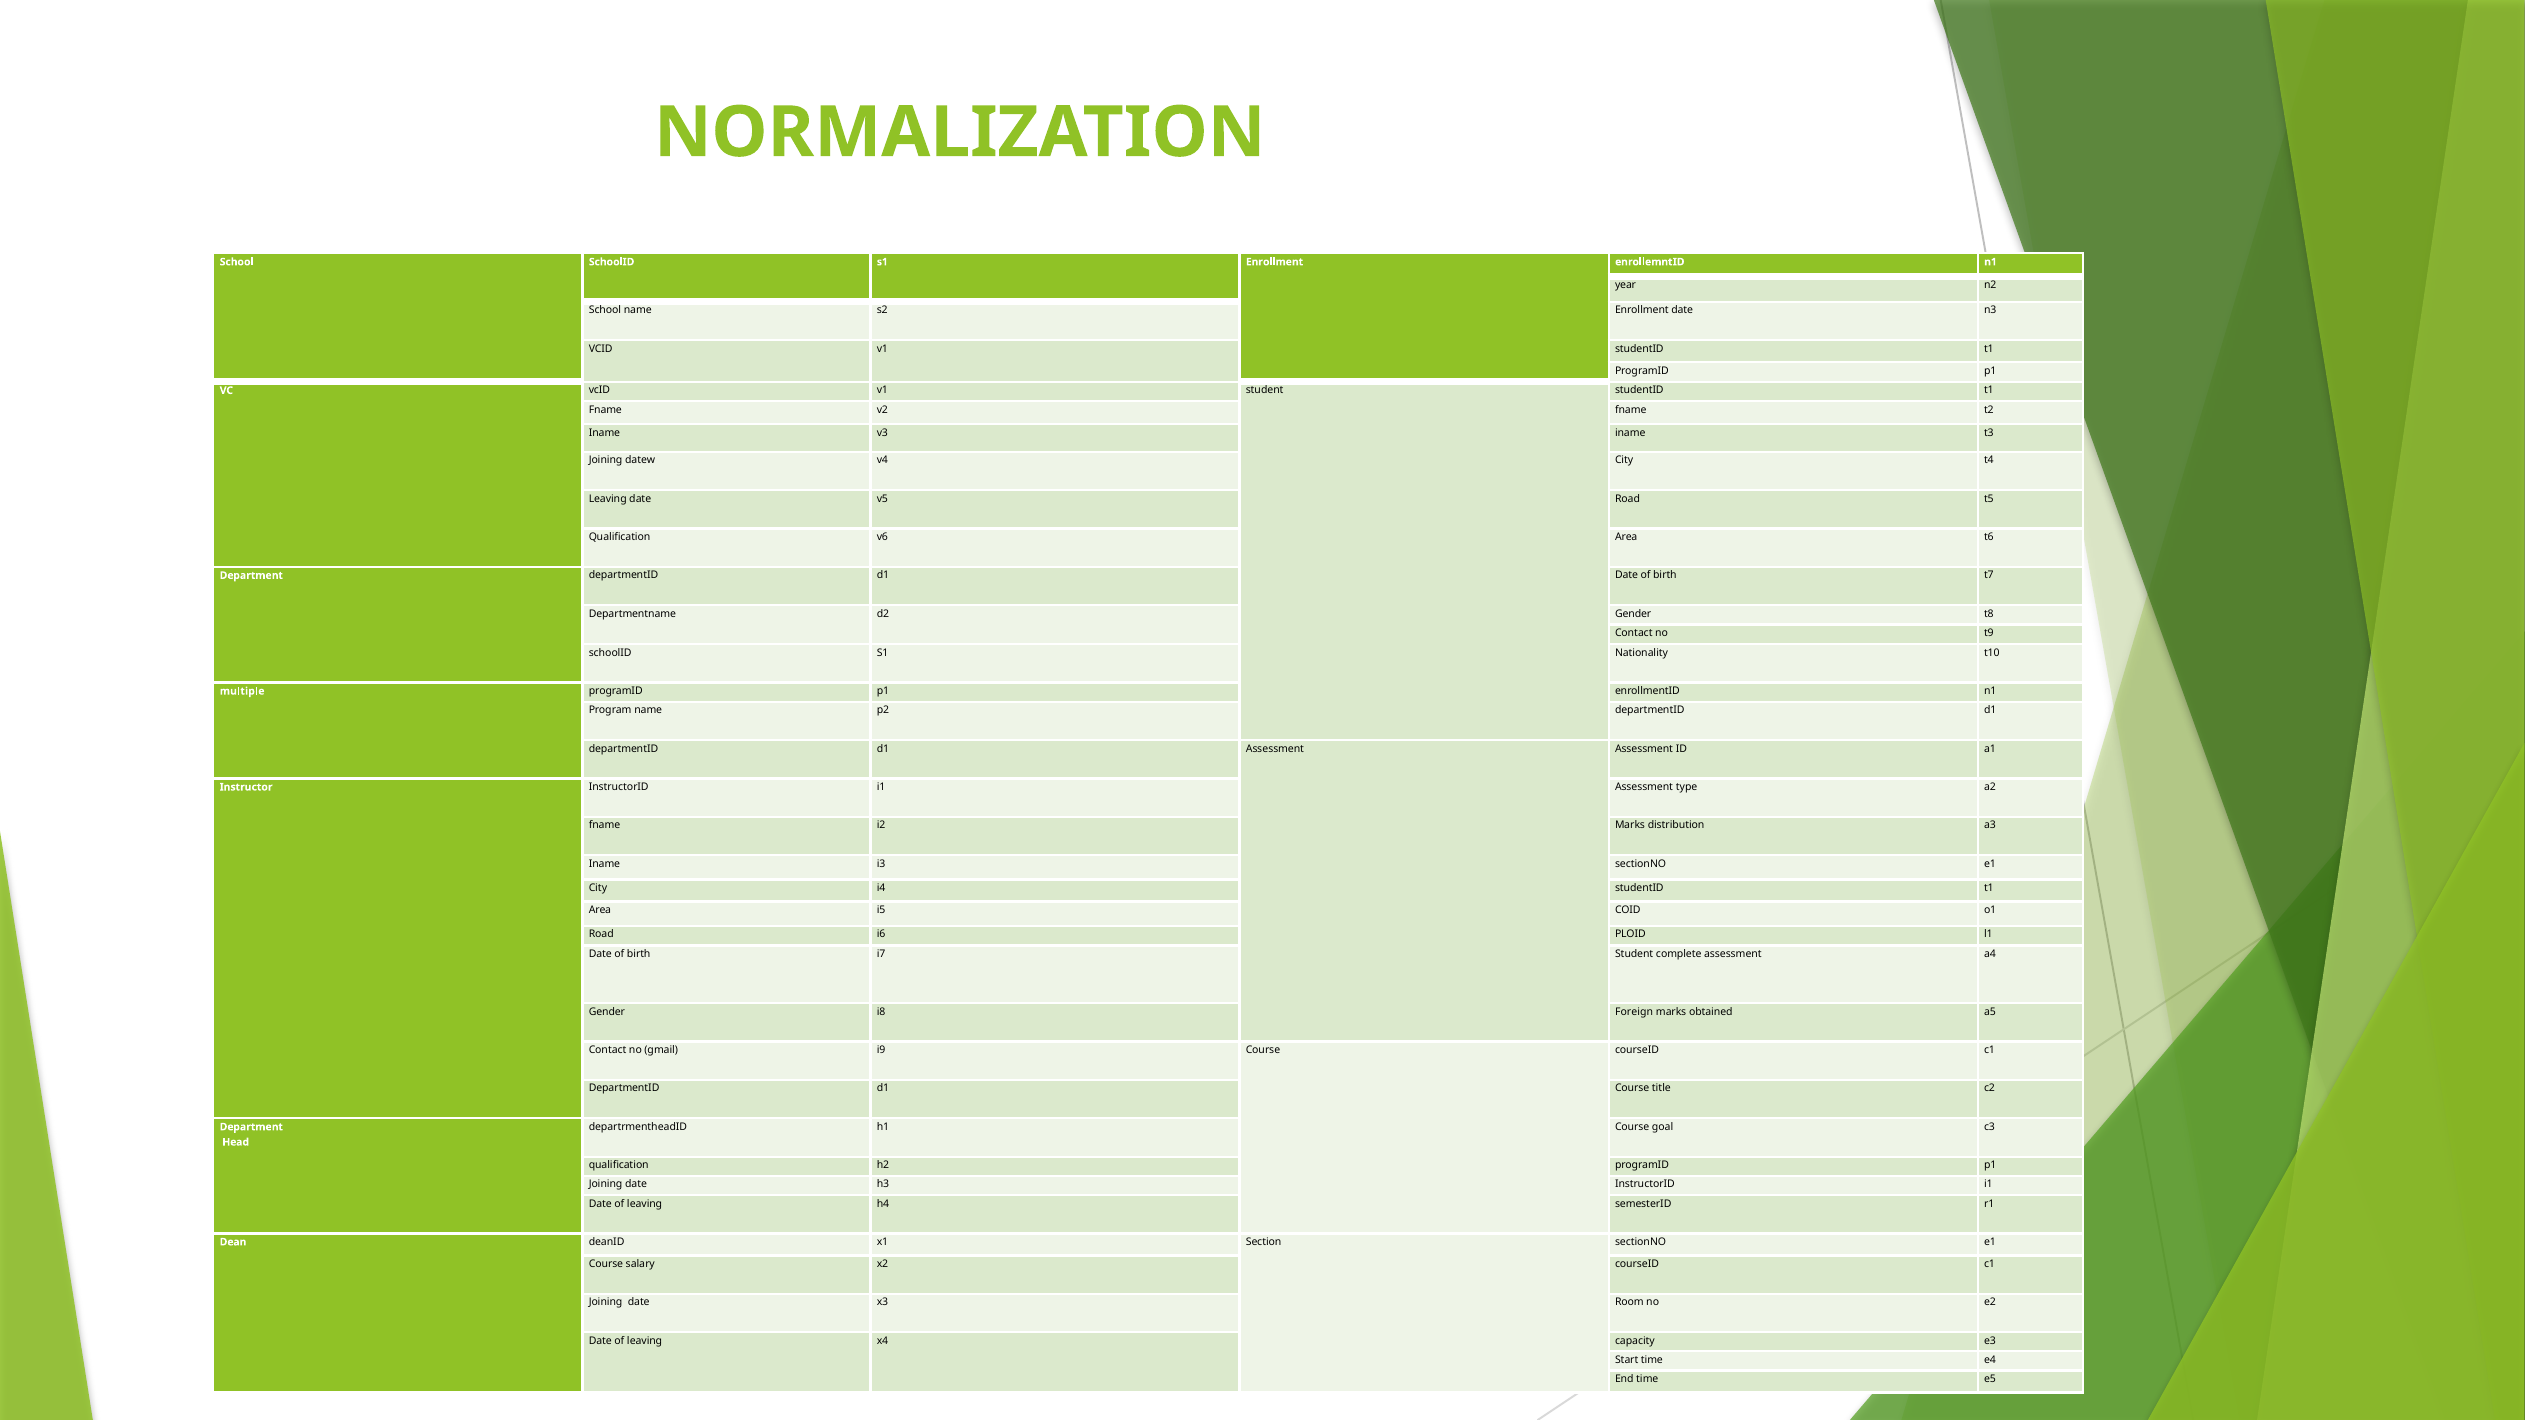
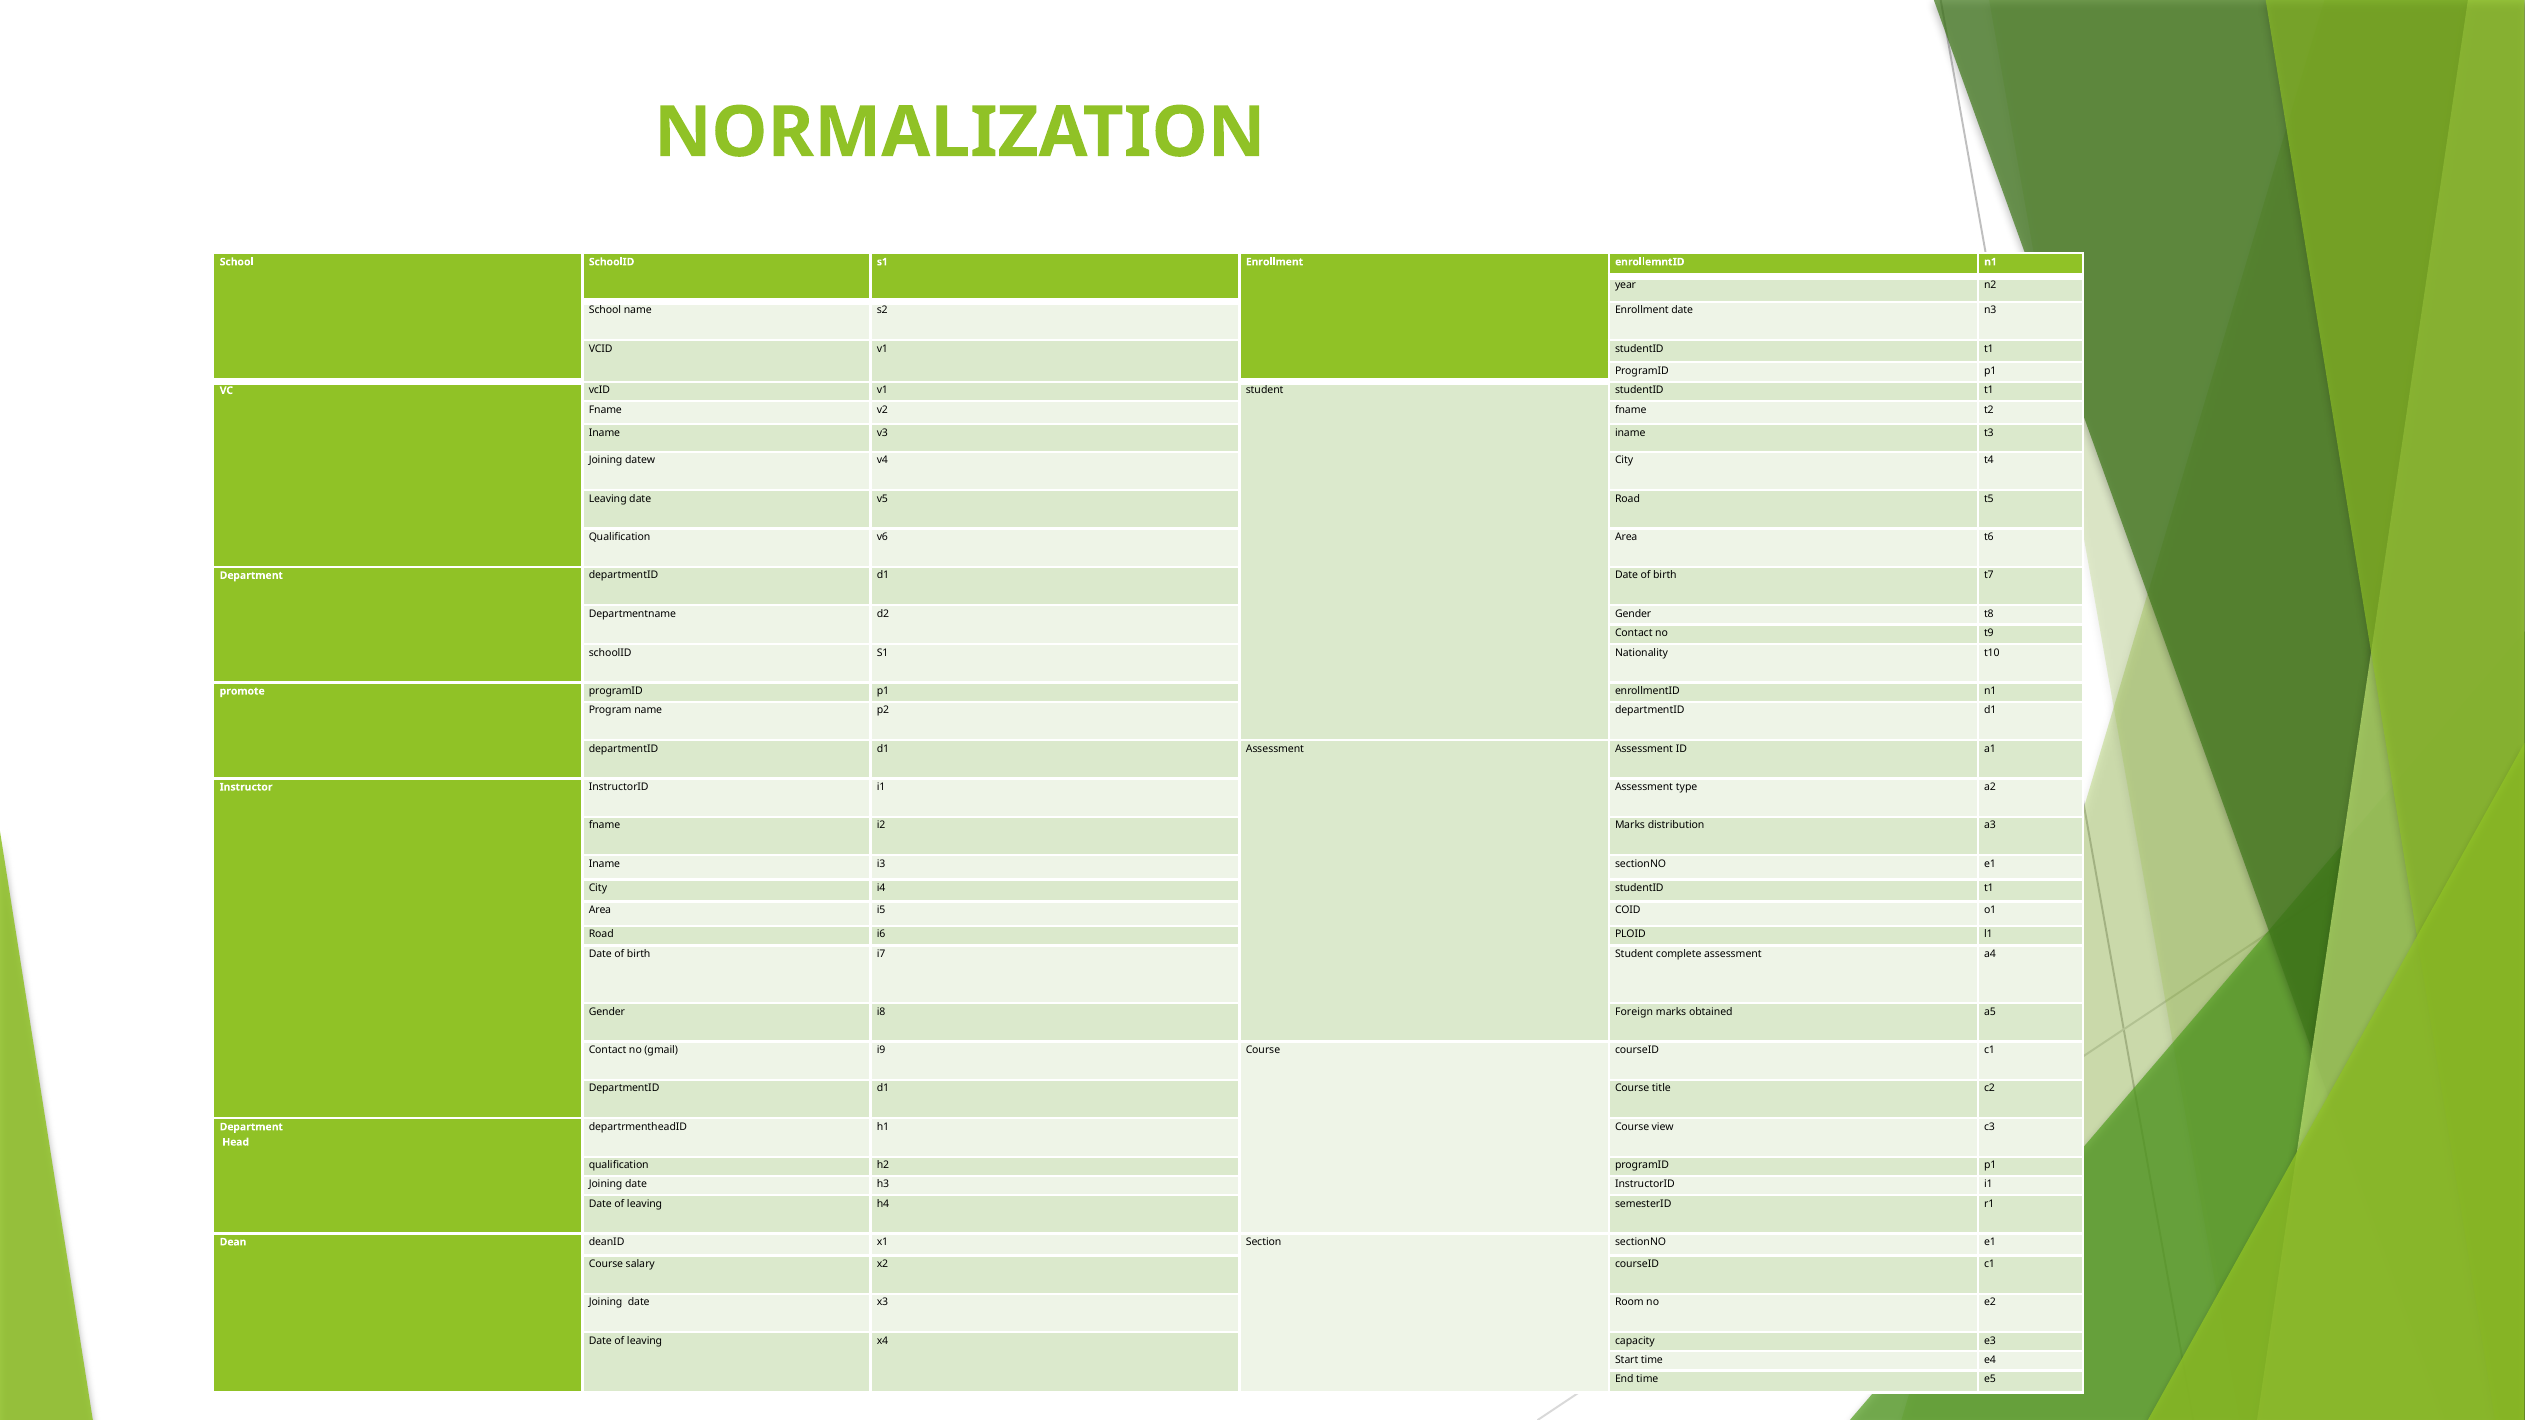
multiple: multiple -> promote (242, 691)
goal: goal -> view (1663, 1127)
